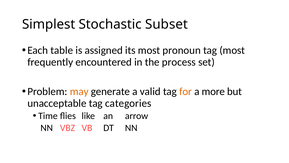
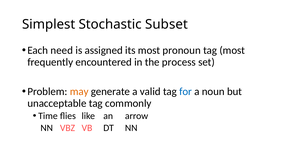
table: table -> need (62, 50)
for colour: orange -> blue (186, 91)
more: more -> noun (213, 91)
categories: categories -> commonly (128, 103)
